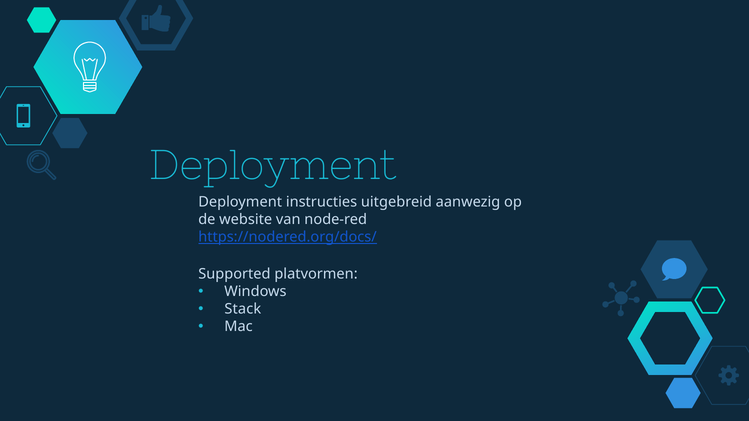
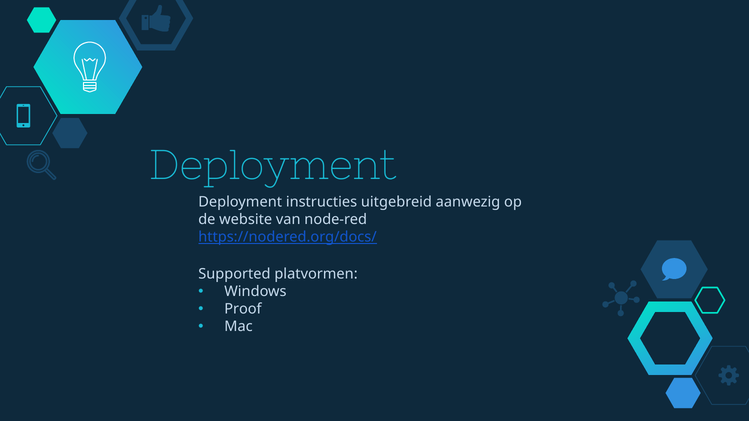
Stack: Stack -> Proof (243, 309)
